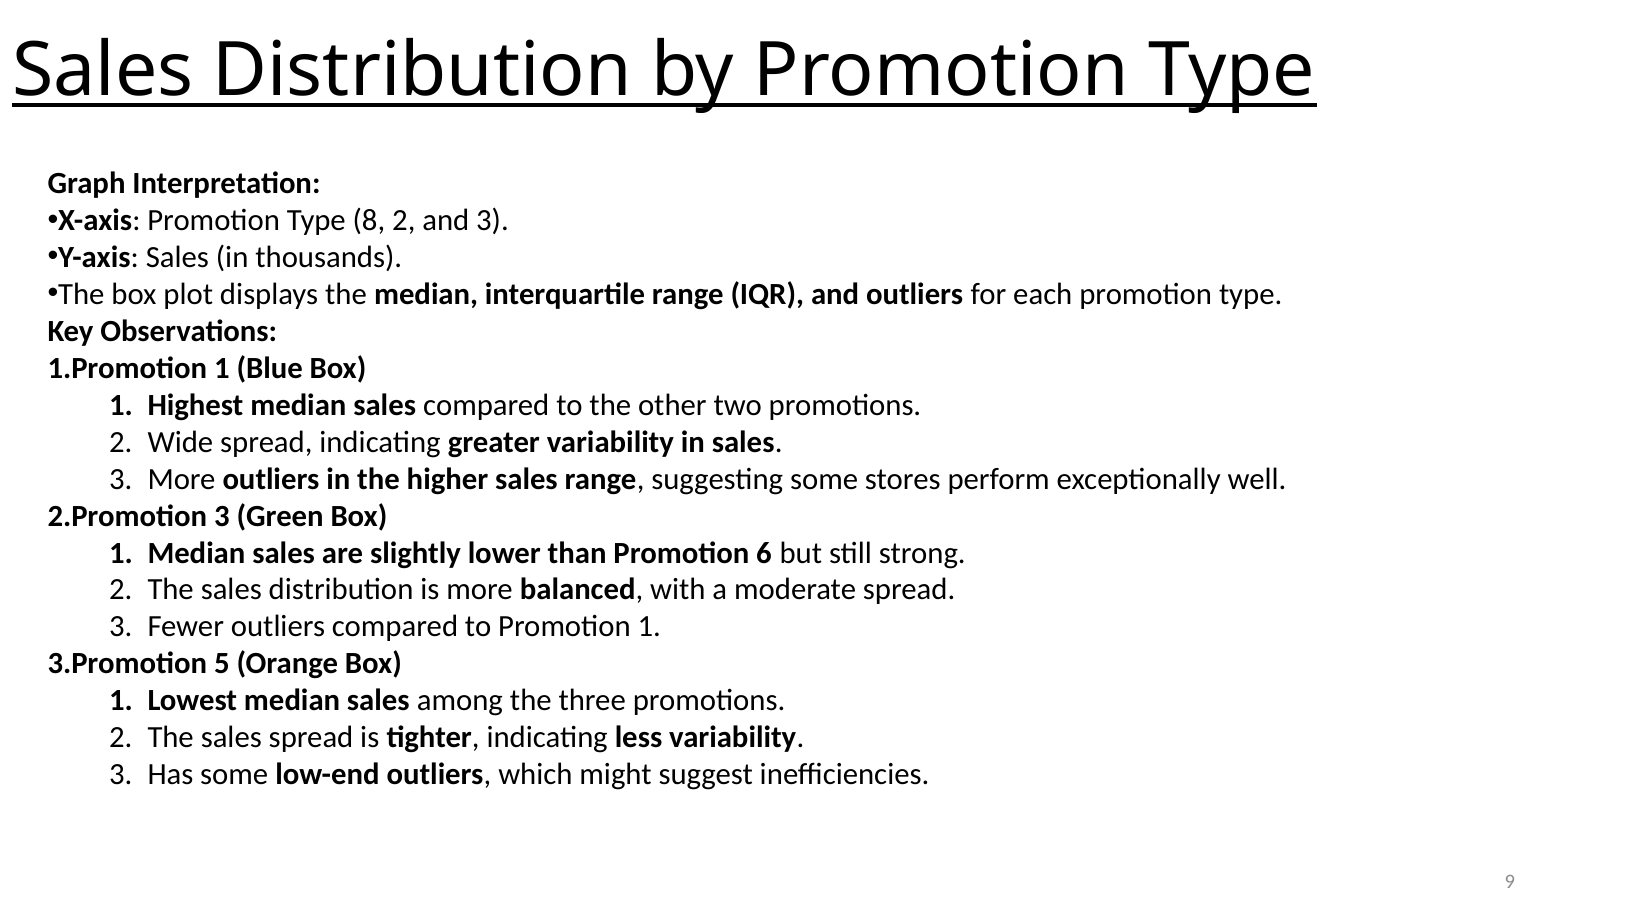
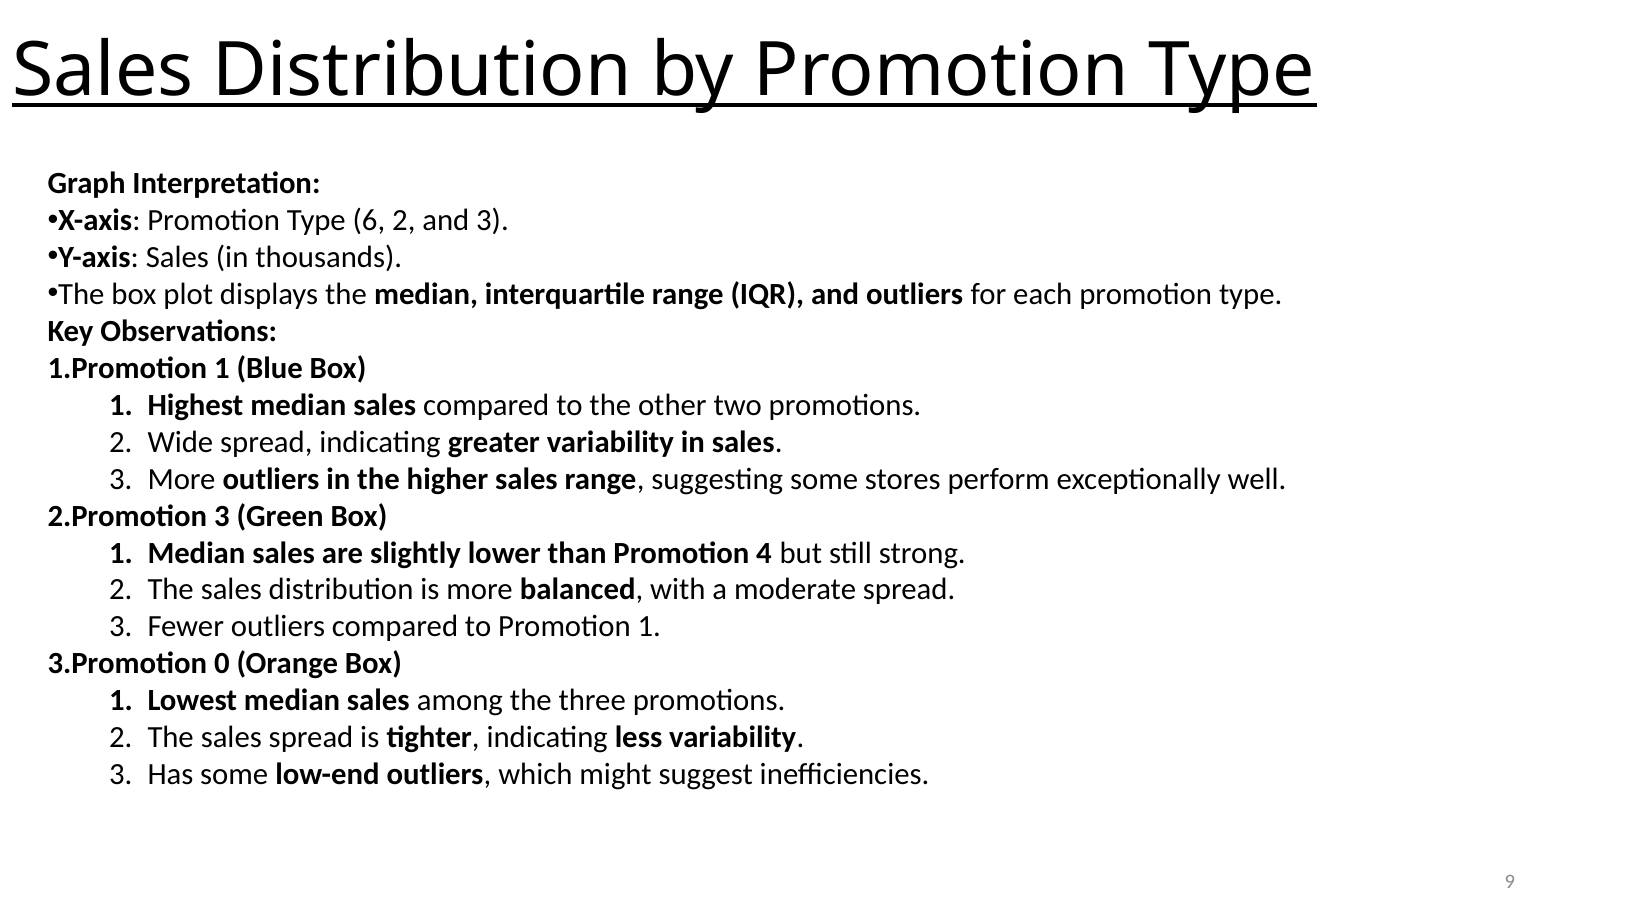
8: 8 -> 6 (369, 220)
6: 6 -> 4 (764, 553)
5: 5 -> 0 (222, 663)
